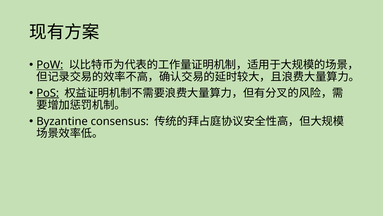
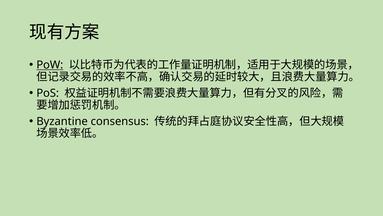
PoS underline: present -> none (48, 93)
